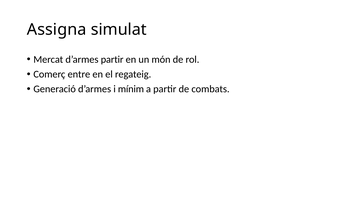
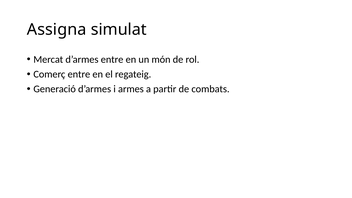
d’armes partir: partir -> entre (112, 60)
mínim: mínim -> armes (131, 89)
